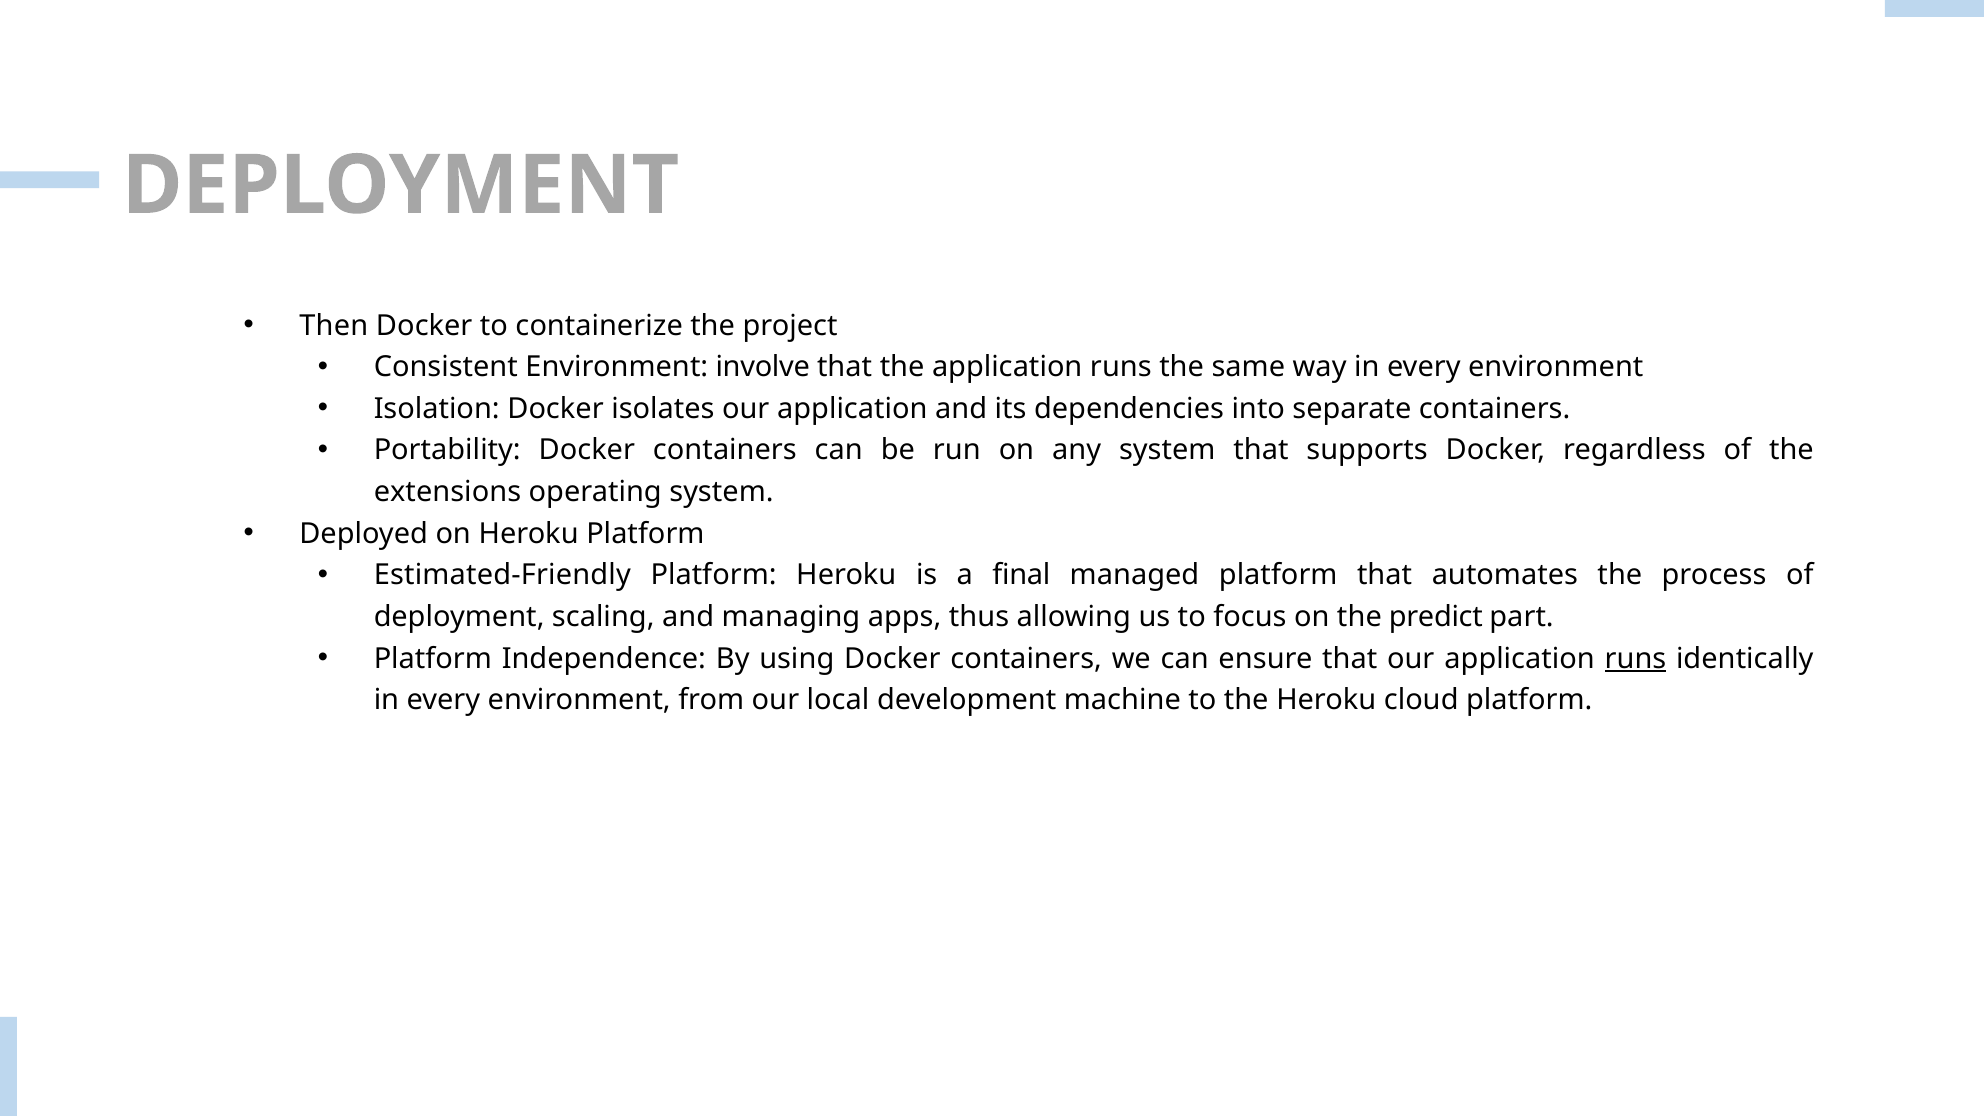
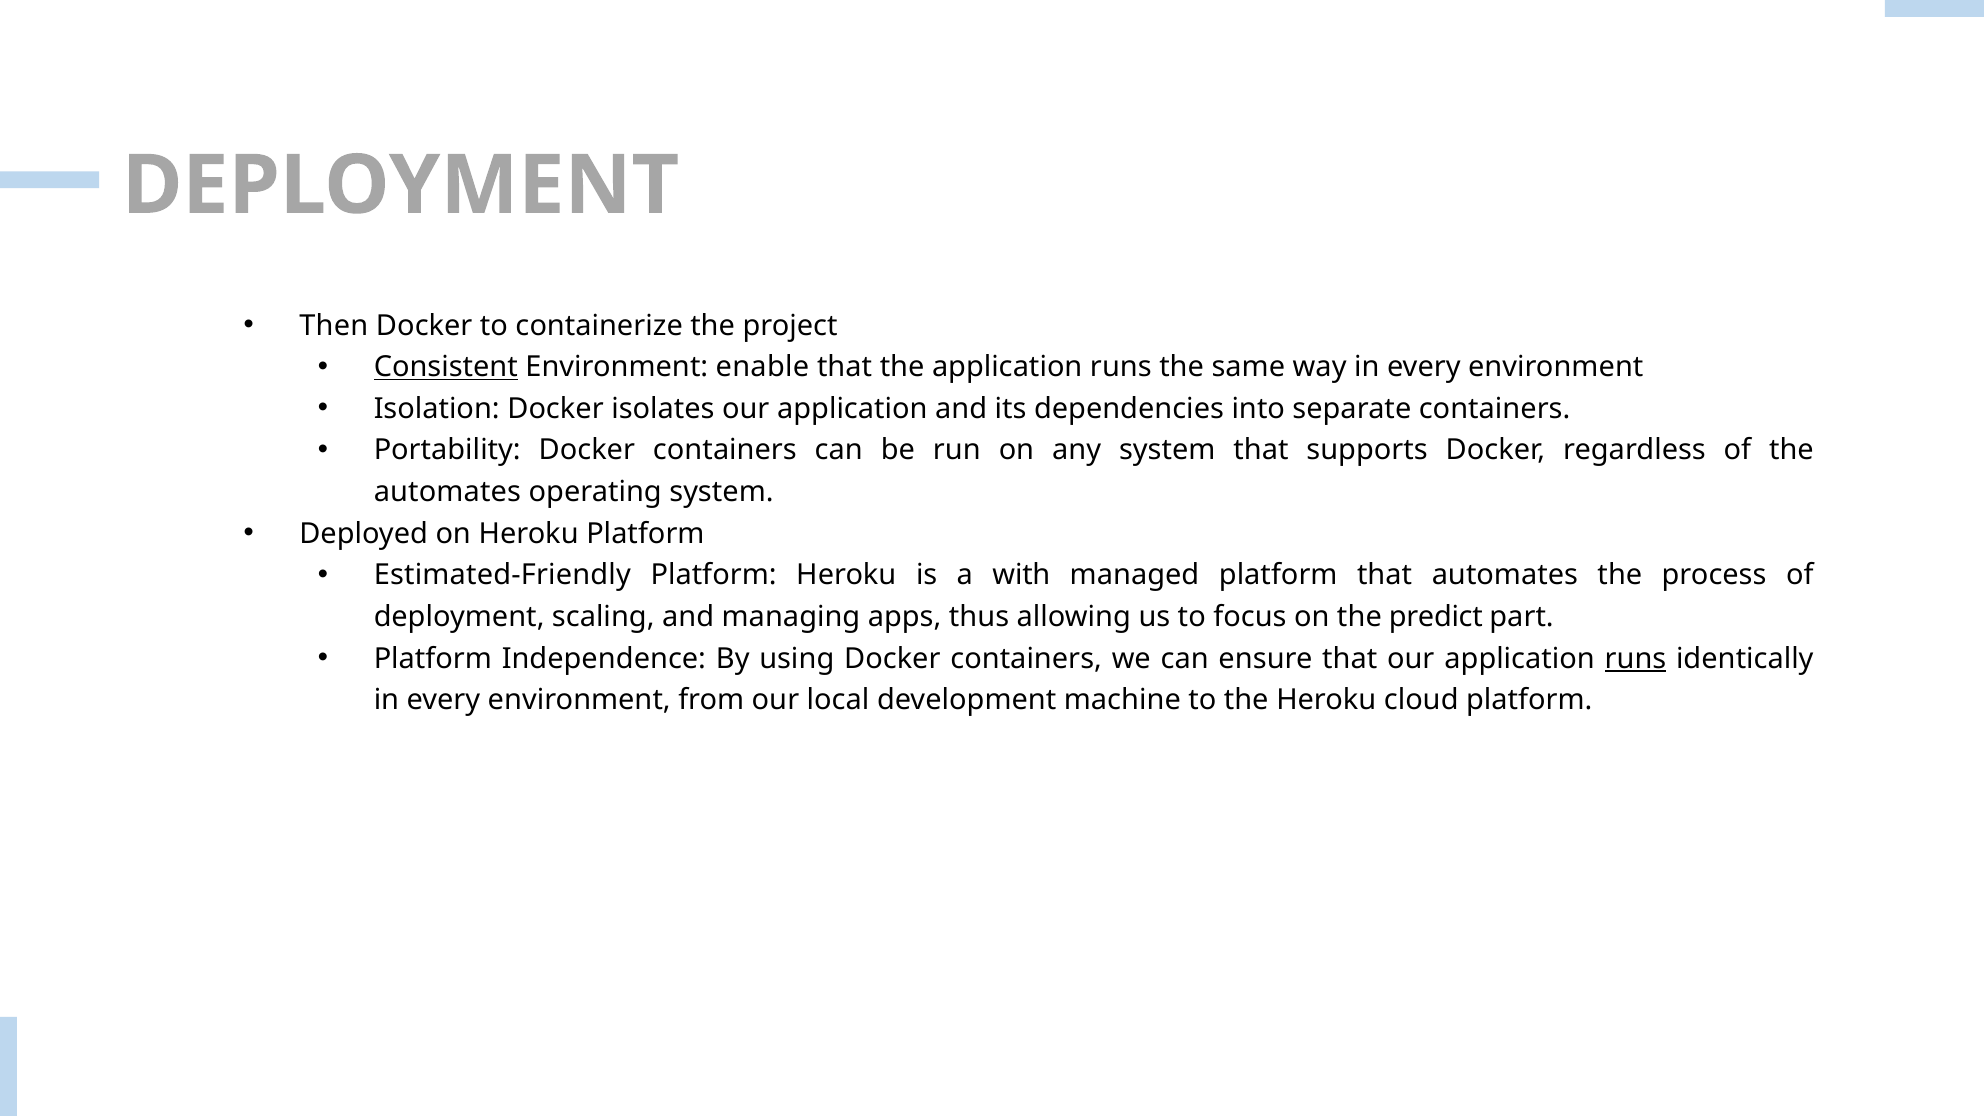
Consistent underline: none -> present (446, 367)
involve: involve -> enable (762, 367)
extensions: extensions -> automates (447, 492)
final: final -> with (1021, 575)
